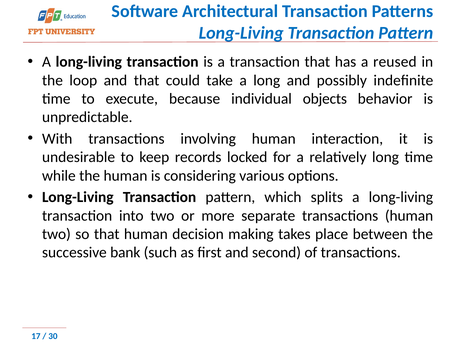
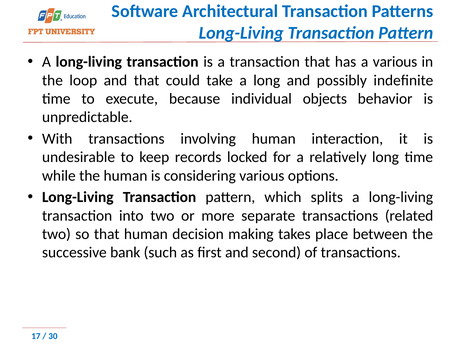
a reused: reused -> various (395, 62)
transactions human: human -> related (409, 215)
